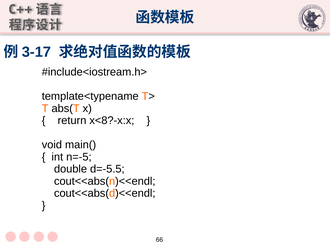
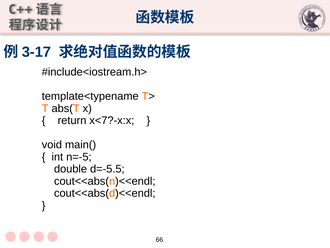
x<8?-x:x: x<8?-x:x -> x<7?-x:x (112, 120)
